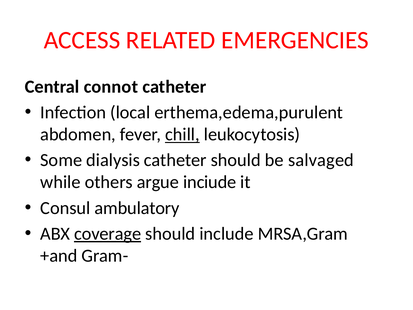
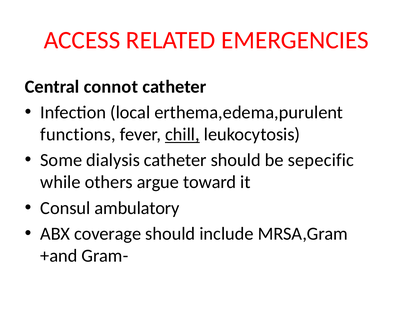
abdomen: abdomen -> functions (78, 134)
salvaged: salvaged -> sepecific (321, 160)
inciude: inciude -> toward (210, 182)
coverage underline: present -> none (108, 234)
